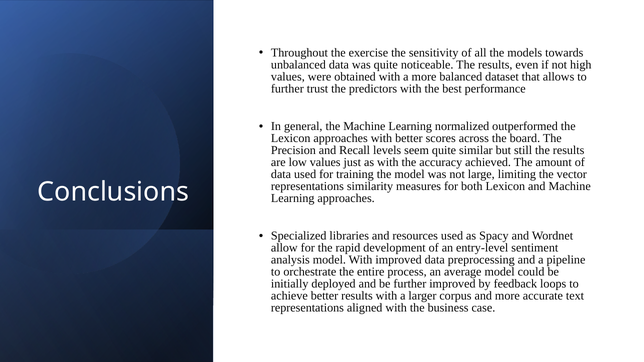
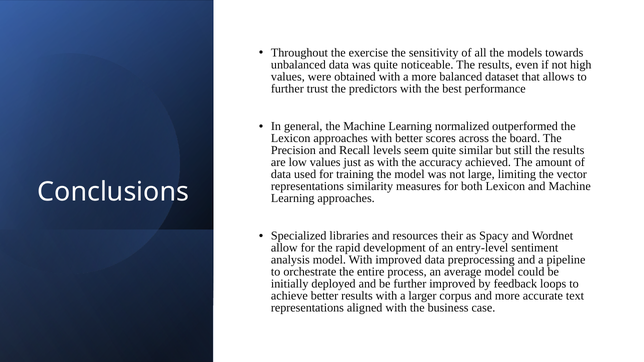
resources used: used -> their (452, 236)
